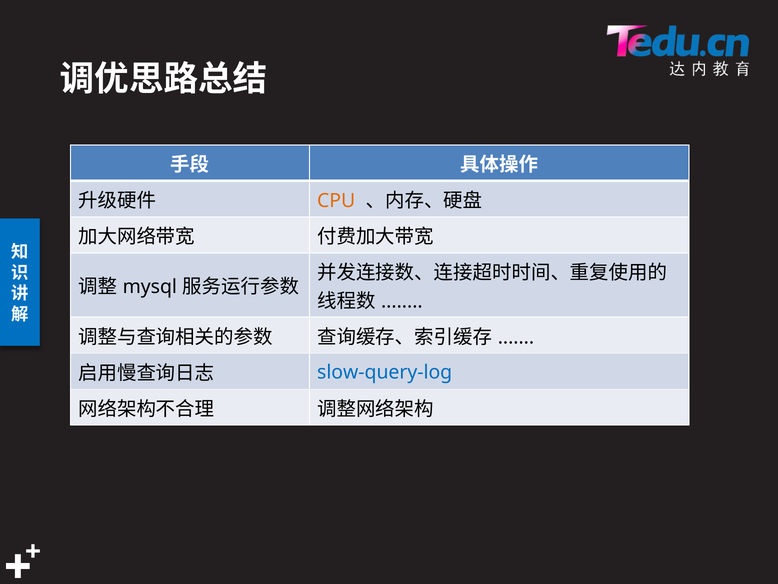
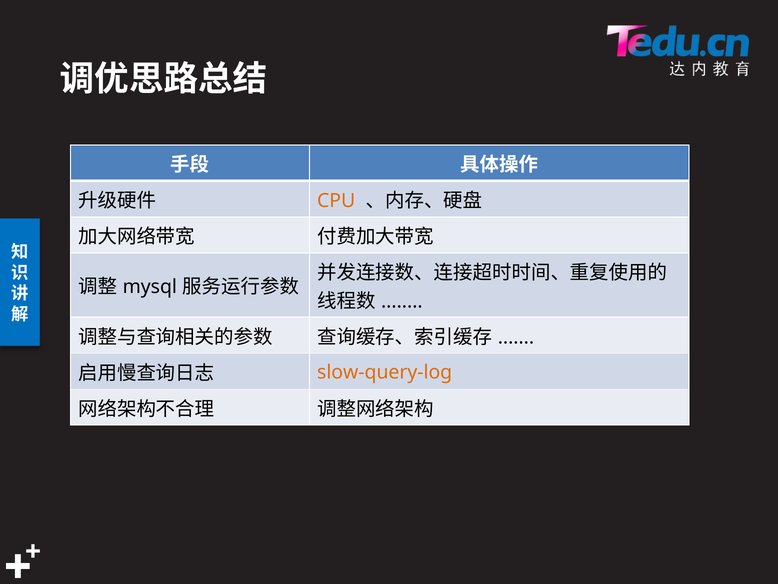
slow-query-log colour: blue -> orange (385, 372)
